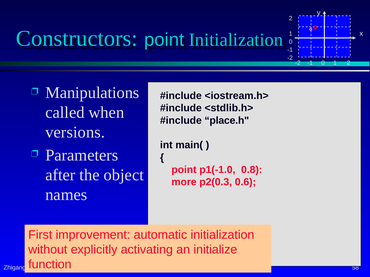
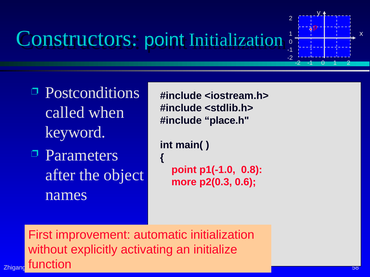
Manipulations: Manipulations -> Postconditions (92, 93)
versions: versions -> keyword (75, 132)
